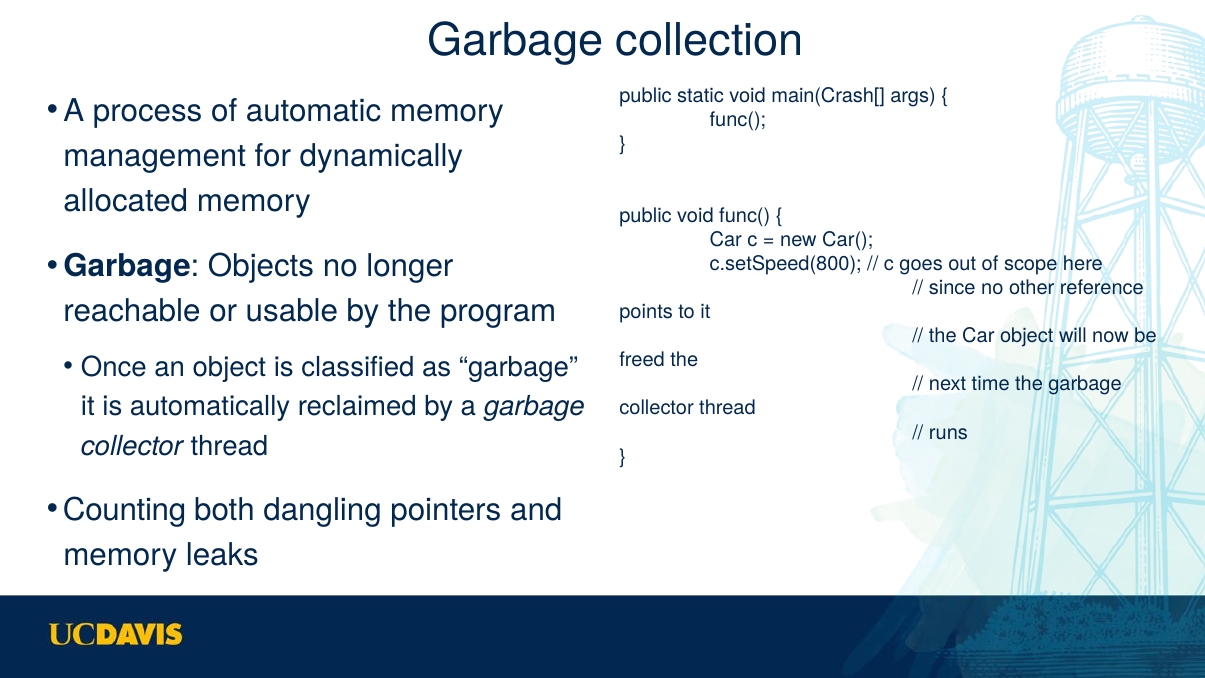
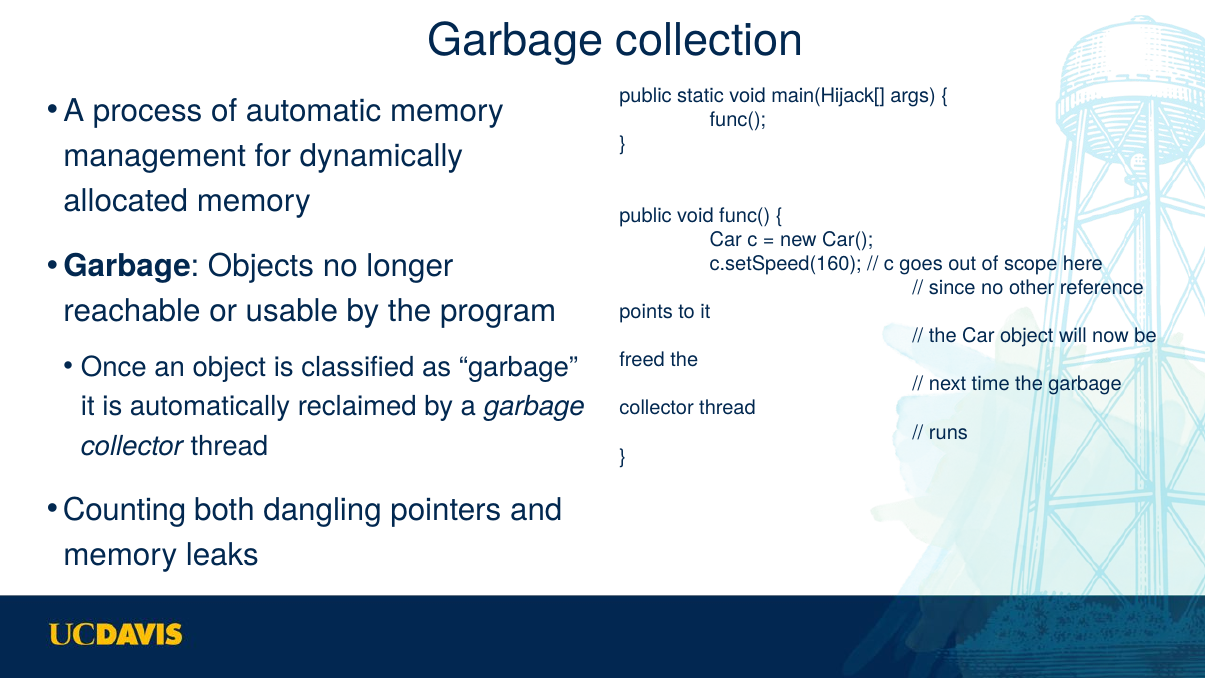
main(Crash[: main(Crash[ -> main(Hijack[ (828, 96)
c.setSpeed(800: c.setSpeed(800 -> c.setSpeed(160 (786, 264)
